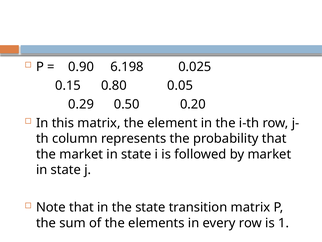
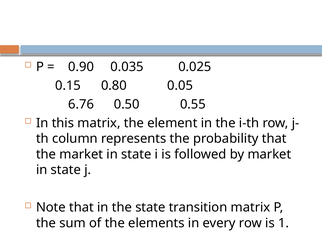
6.198: 6.198 -> 0.035 (127, 67)
0.29: 0.29 -> 6.76 (81, 104)
0.20: 0.20 -> 0.55 (193, 104)
